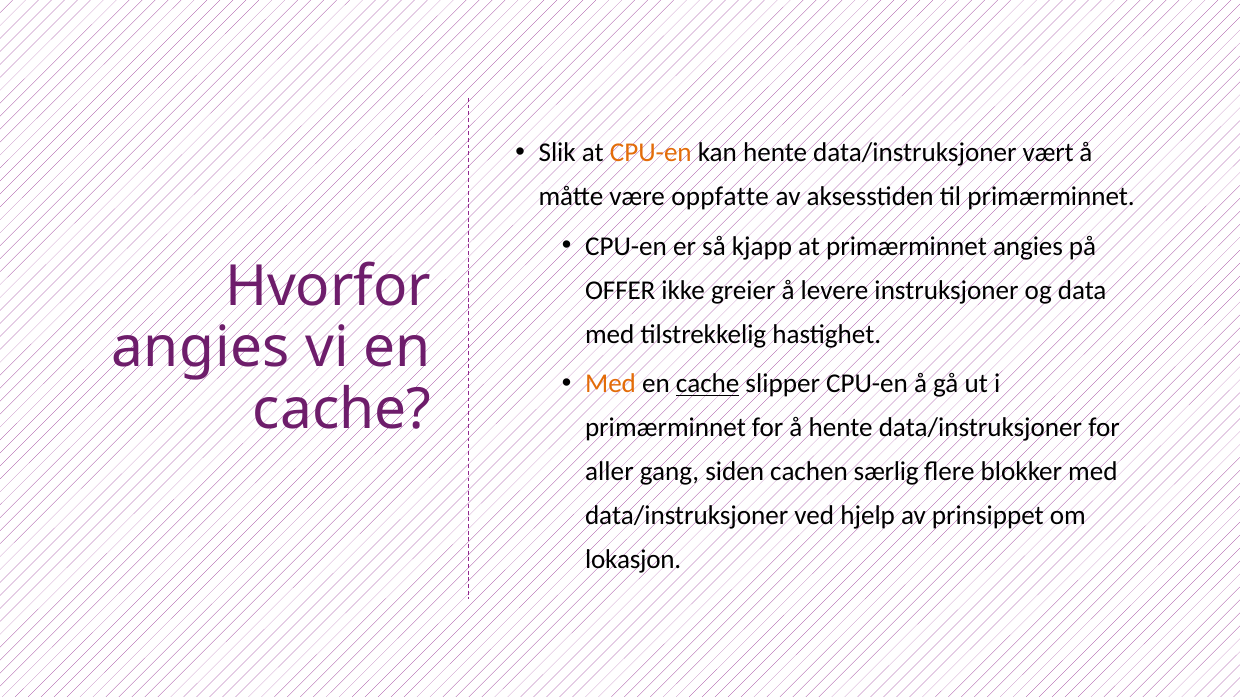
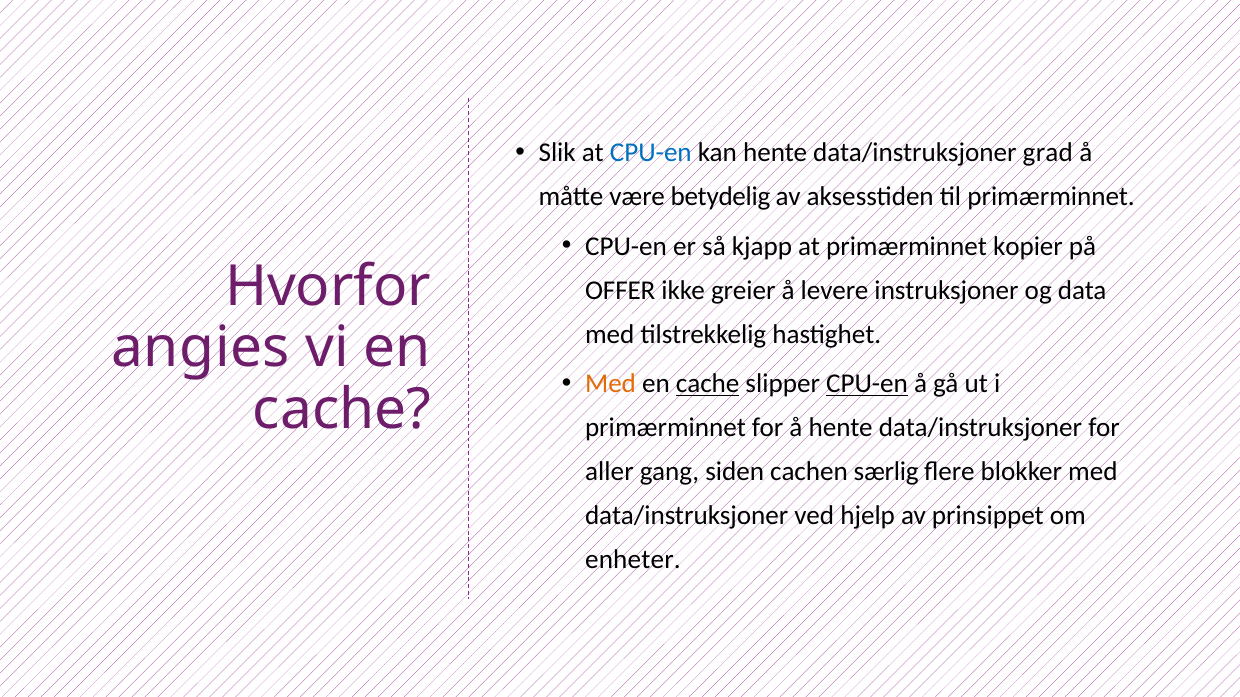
CPU-en colour: orange -> blue (651, 153)
vært: vært -> grad (1048, 153)
oppfatte: oppfatte -> betydelig (720, 197)
primærminnet angies: angies -> kopier (1028, 246)
CPU-en underline: none -> present (867, 384)
lokasjon: lokasjon -> enheter (633, 560)
